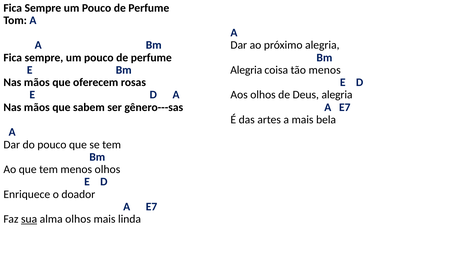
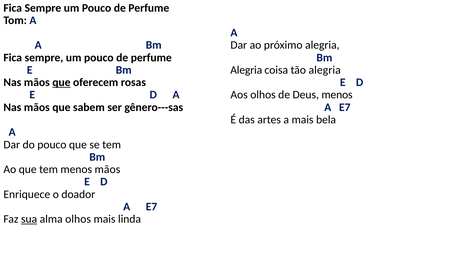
tão menos: menos -> alegria (325, 70)
que underline: none -> present (61, 83)
Deus alegria: alegria -> menos (337, 95)
menos olhos: olhos -> mãos (107, 170)
